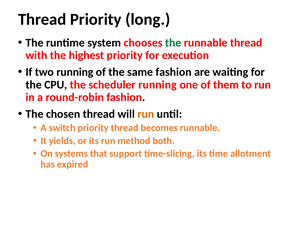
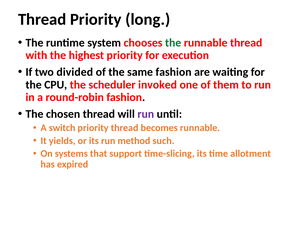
two running: running -> divided (75, 72)
scheduler running: running -> invoked (158, 85)
run colour: orange -> purple (146, 114)
both: both -> such (163, 141)
